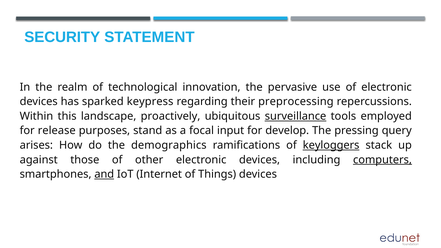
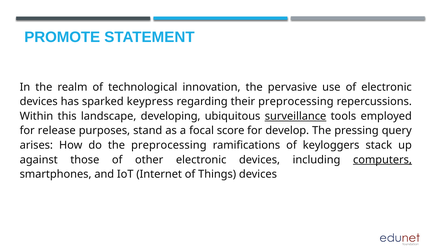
SECURITY: SECURITY -> PROMOTE (62, 37)
proactively: proactively -> developing (171, 116)
input: input -> score (231, 131)
the demographics: demographics -> preprocessing (169, 145)
keyloggers underline: present -> none (331, 145)
and underline: present -> none (104, 174)
